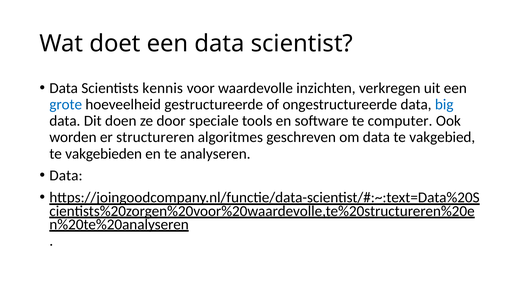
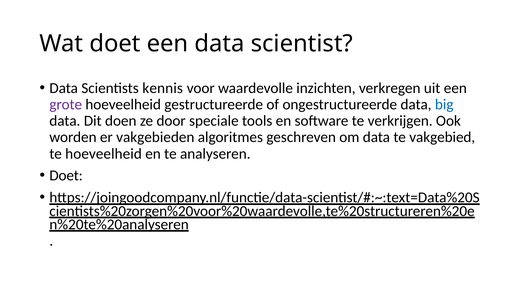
grote colour: blue -> purple (66, 104)
computer: computer -> verkrijgen (400, 121)
structureren: structureren -> vakgebieden (155, 137)
te vakgebieden: vakgebieden -> hoeveelheid (104, 153)
Data: Data -> Doet (66, 175)
